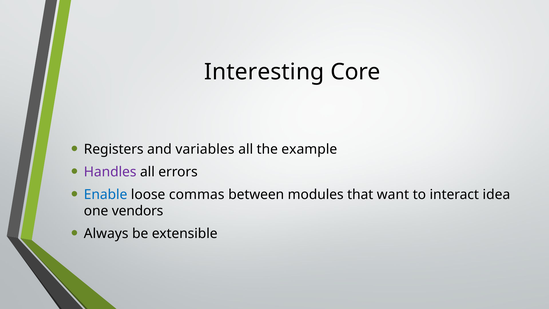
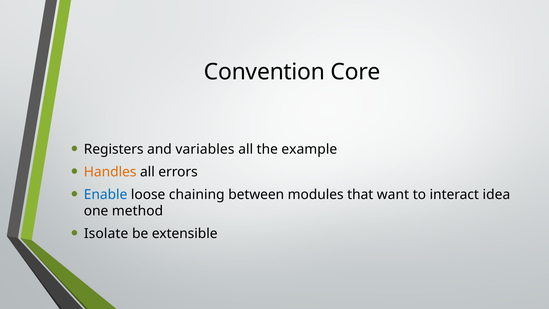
Interesting: Interesting -> Convention (264, 72)
Handles colour: purple -> orange (110, 172)
commas: commas -> chaining (197, 194)
vendors: vendors -> method (137, 211)
Always: Always -> Isolate (106, 234)
